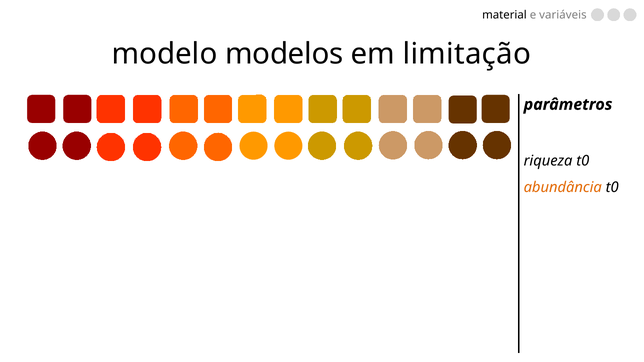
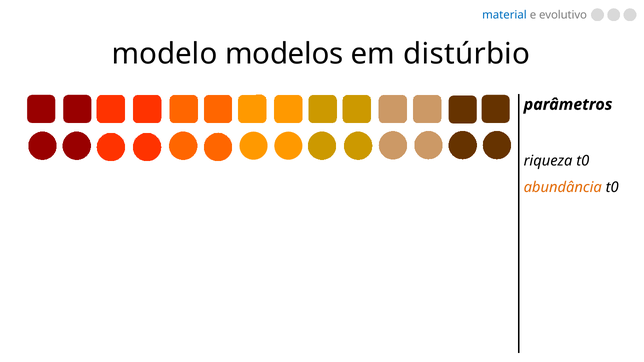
material colour: black -> blue (504, 15)
variáveis: variáveis -> evolutivo (563, 15)
limitação: limitação -> distúrbio (467, 54)
